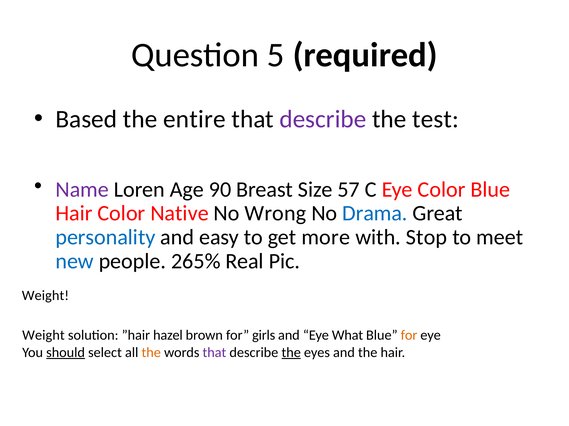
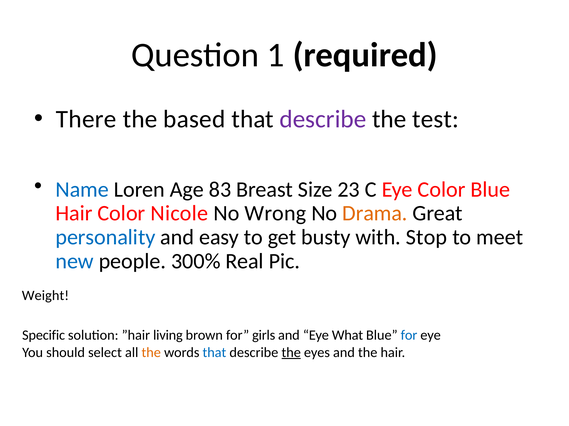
5: 5 -> 1 (276, 55)
Based: Based -> There (86, 119)
entire: entire -> based (194, 119)
Name colour: purple -> blue (82, 190)
90: 90 -> 83 (220, 190)
57: 57 -> 23 (349, 190)
Native: Native -> Nicole (179, 214)
Drama colour: blue -> orange (375, 214)
more: more -> busty (326, 238)
265%: 265% -> 300% (196, 262)
Weight: Weight -> Specific (44, 336)
hazel: hazel -> living (168, 336)
for colour: orange -> blue (409, 336)
should underline: present -> none (66, 353)
that colour: purple -> blue (214, 353)
